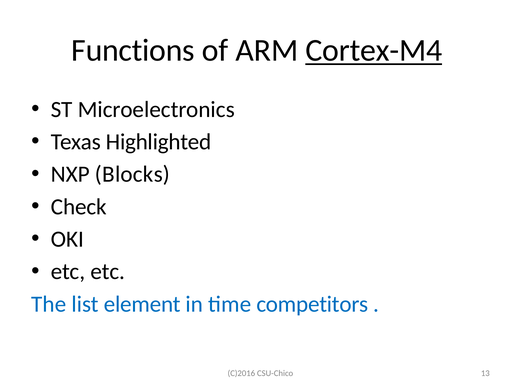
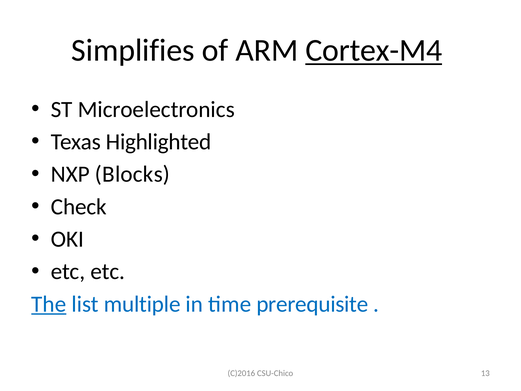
Functions: Functions -> Simplifies (133, 50)
The underline: none -> present (49, 304)
element: element -> multiple (142, 304)
competitors: competitors -> prerequisite (312, 304)
